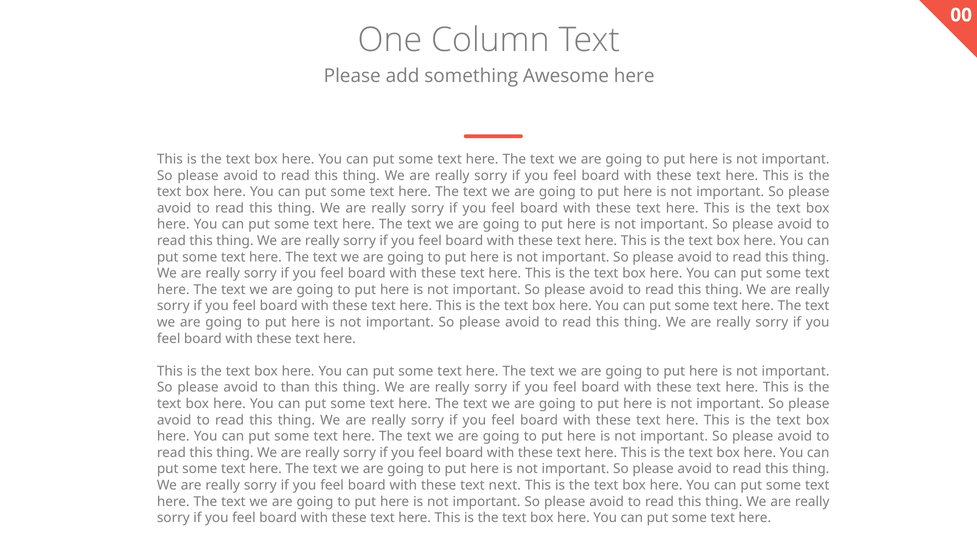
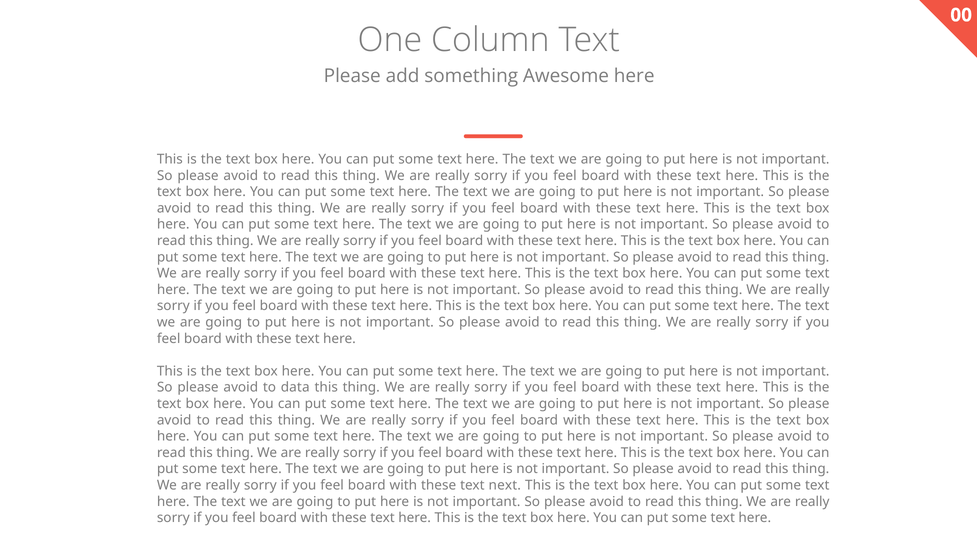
than: than -> data (295, 387)
